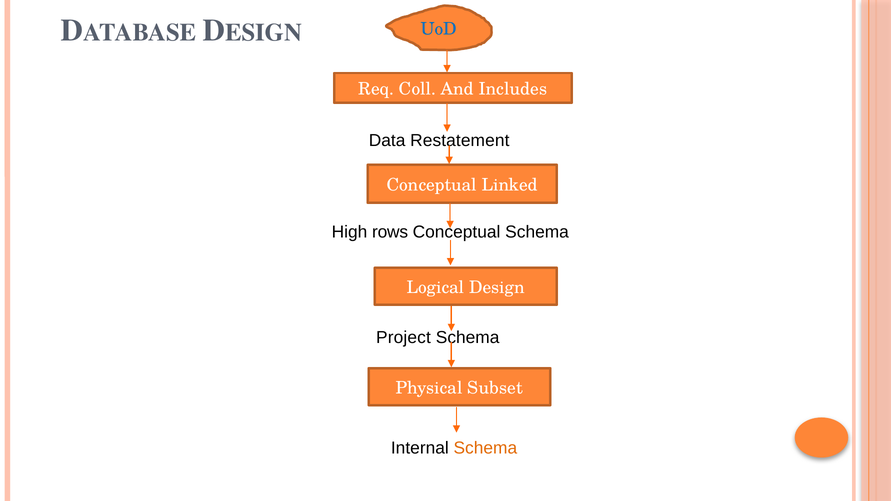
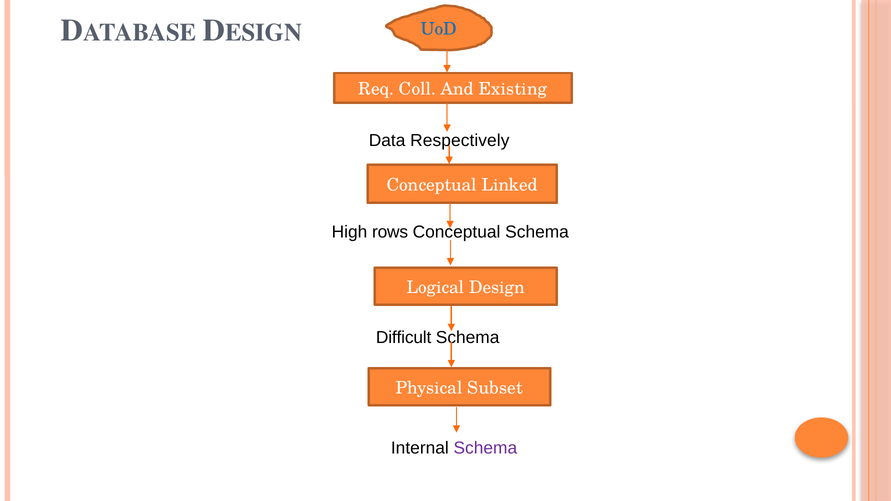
Includes: Includes -> Existing (513, 89)
Restatement: Restatement -> Respectively (460, 141)
Project: Project -> Difficult (404, 338)
Schema colour: orange -> purple (485, 448)
